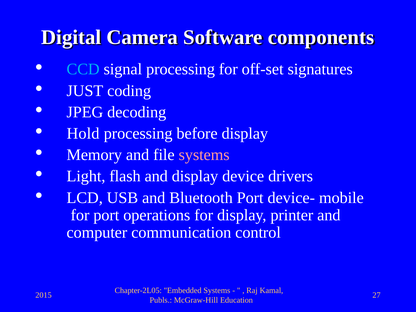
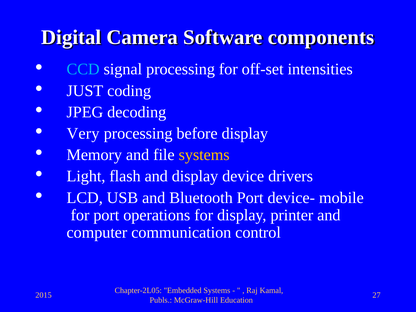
signatures: signatures -> intensities (320, 69)
Hold: Hold -> Very (83, 133)
systems colour: pink -> yellow (204, 155)
